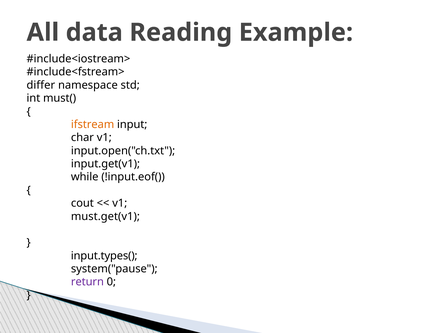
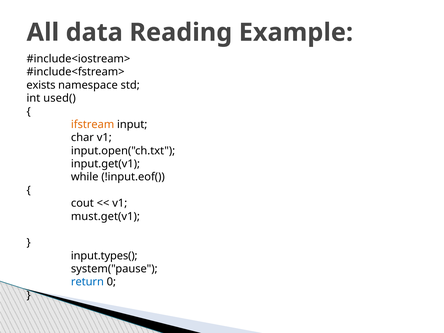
differ: differ -> exists (41, 85)
must(: must( -> used( (60, 98)
return colour: purple -> blue (87, 282)
